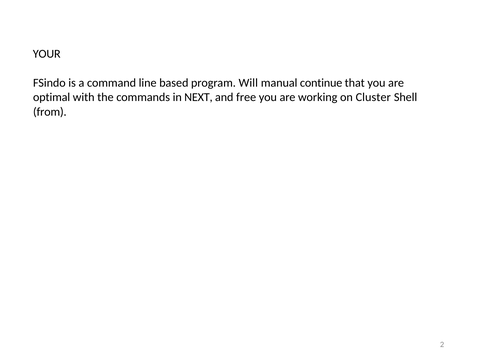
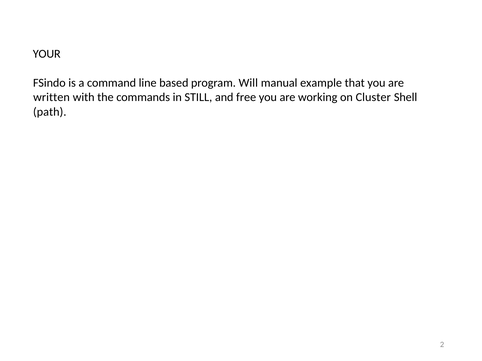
continue: continue -> example (321, 83)
optimal: optimal -> written (51, 97)
NEXT: NEXT -> STILL (198, 97)
from: from -> path (50, 112)
